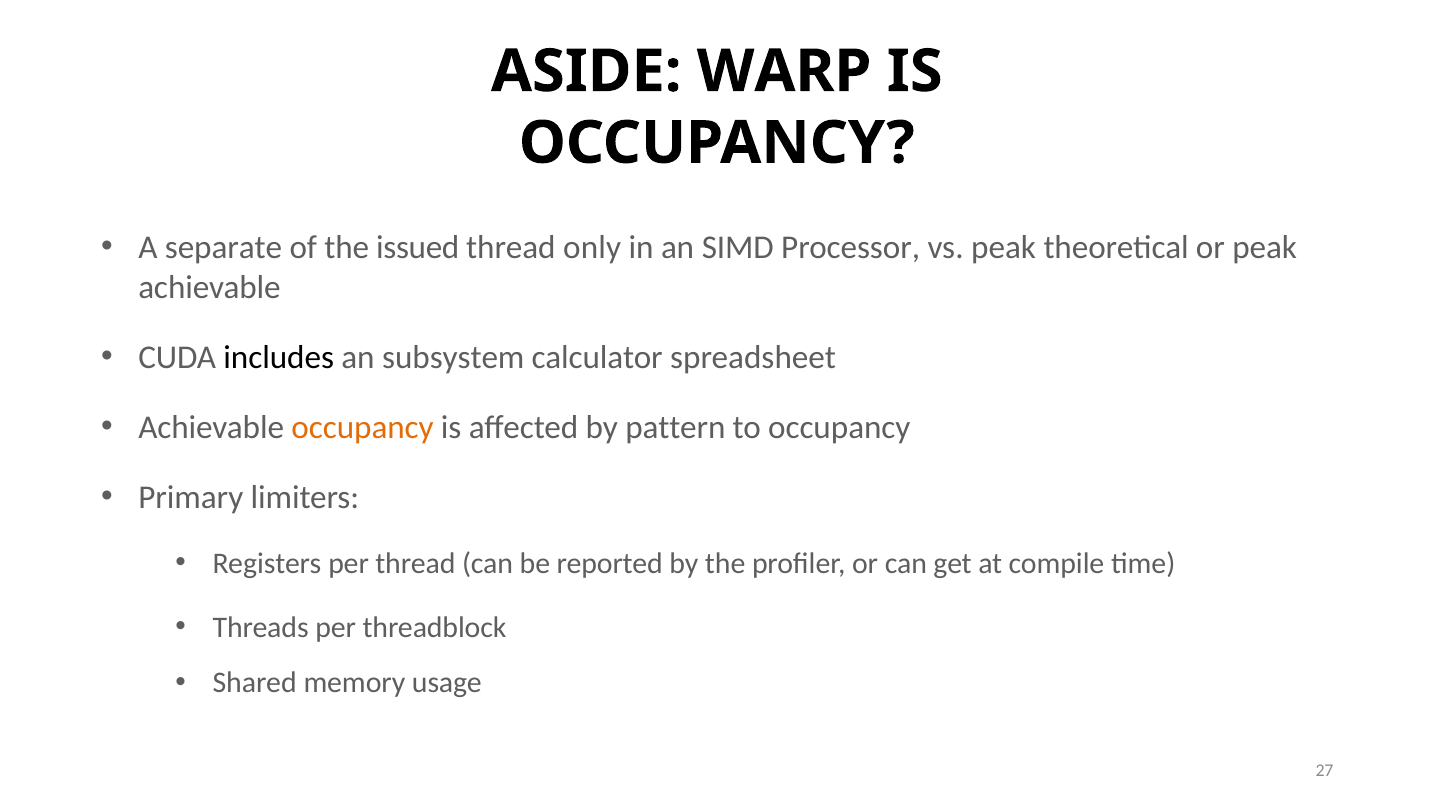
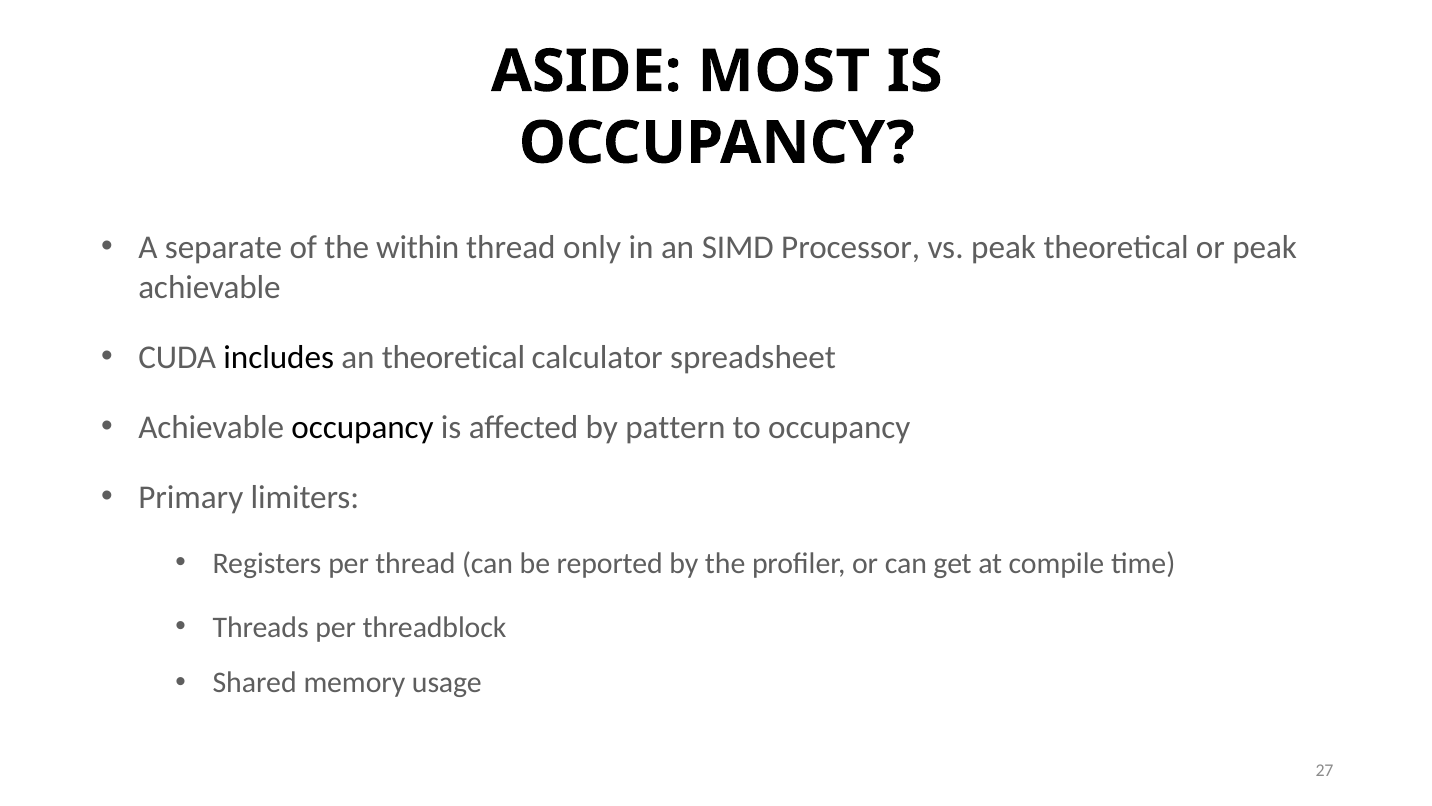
WARP: WARP -> MOST (784, 71)
issued: issued -> within (418, 248)
an subsystem: subsystem -> theoretical (453, 357)
occupancy colour: orange -> black (363, 427)
